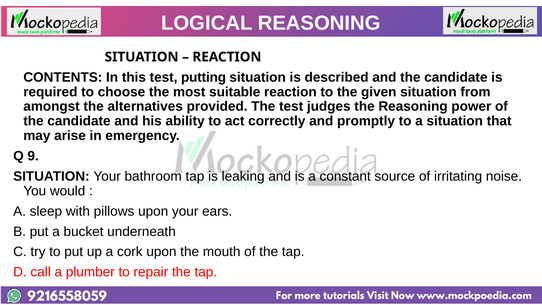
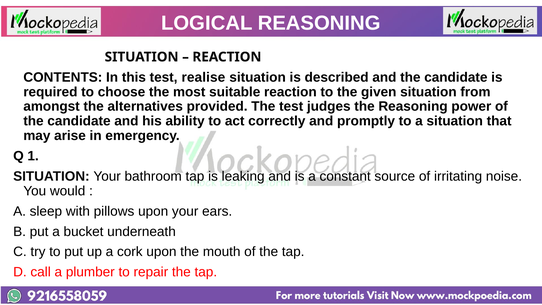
putting: putting -> realise (203, 77)
9: 9 -> 1 (33, 156)
